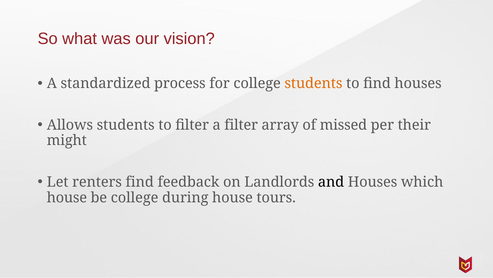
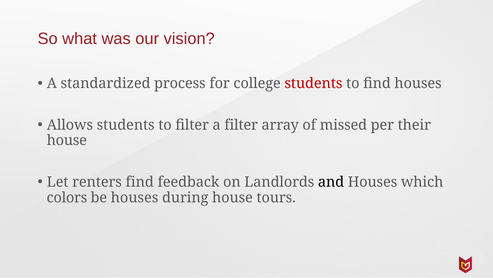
students colour: orange -> red (313, 83)
might: might -> house (67, 140)
house: house -> colors (67, 197)
be college: college -> houses (135, 197)
